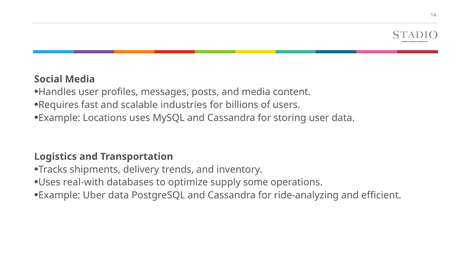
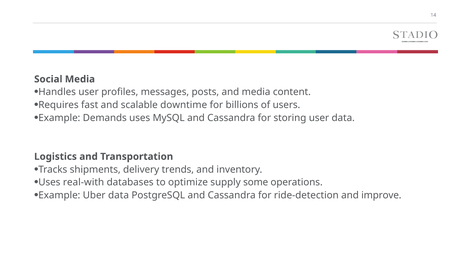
industries: industries -> downtime (184, 105)
Locations: Locations -> Demands (105, 118)
ride-analyzing: ride-analyzing -> ride-detection (306, 196)
efficient: efficient -> improve (381, 196)
